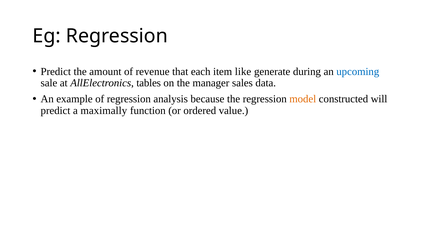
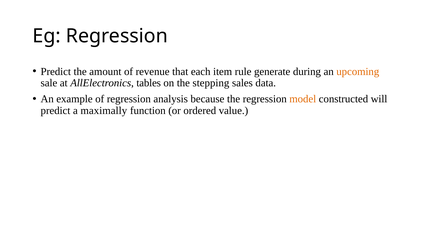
like: like -> rule (243, 71)
upcoming colour: blue -> orange (358, 71)
manager: manager -> stepping (211, 83)
